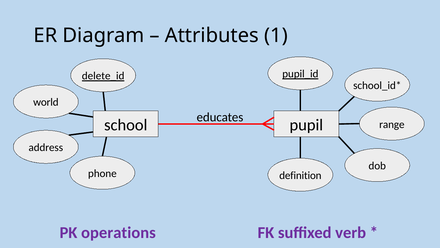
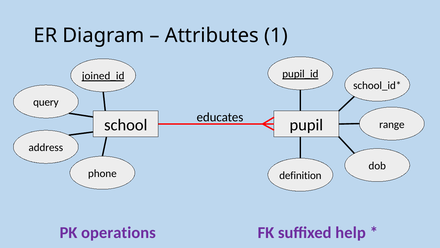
delete_id: delete_id -> joined_id (103, 76)
world: world -> query (46, 102)
verb: verb -> help (351, 232)
